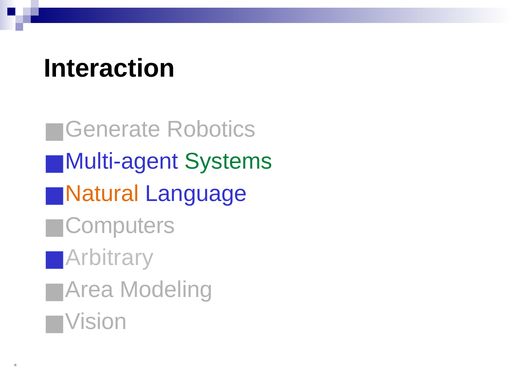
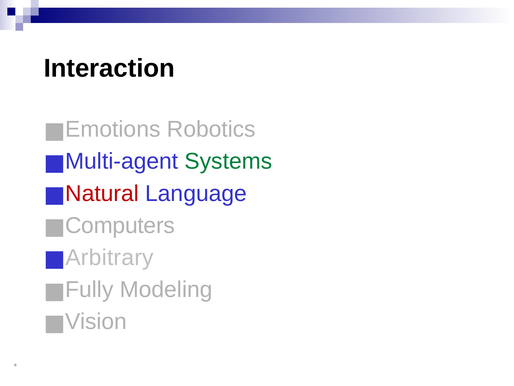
Generate: Generate -> Emotions (113, 129)
Natural colour: orange -> red (102, 193)
Area: Area -> Fully (89, 289)
